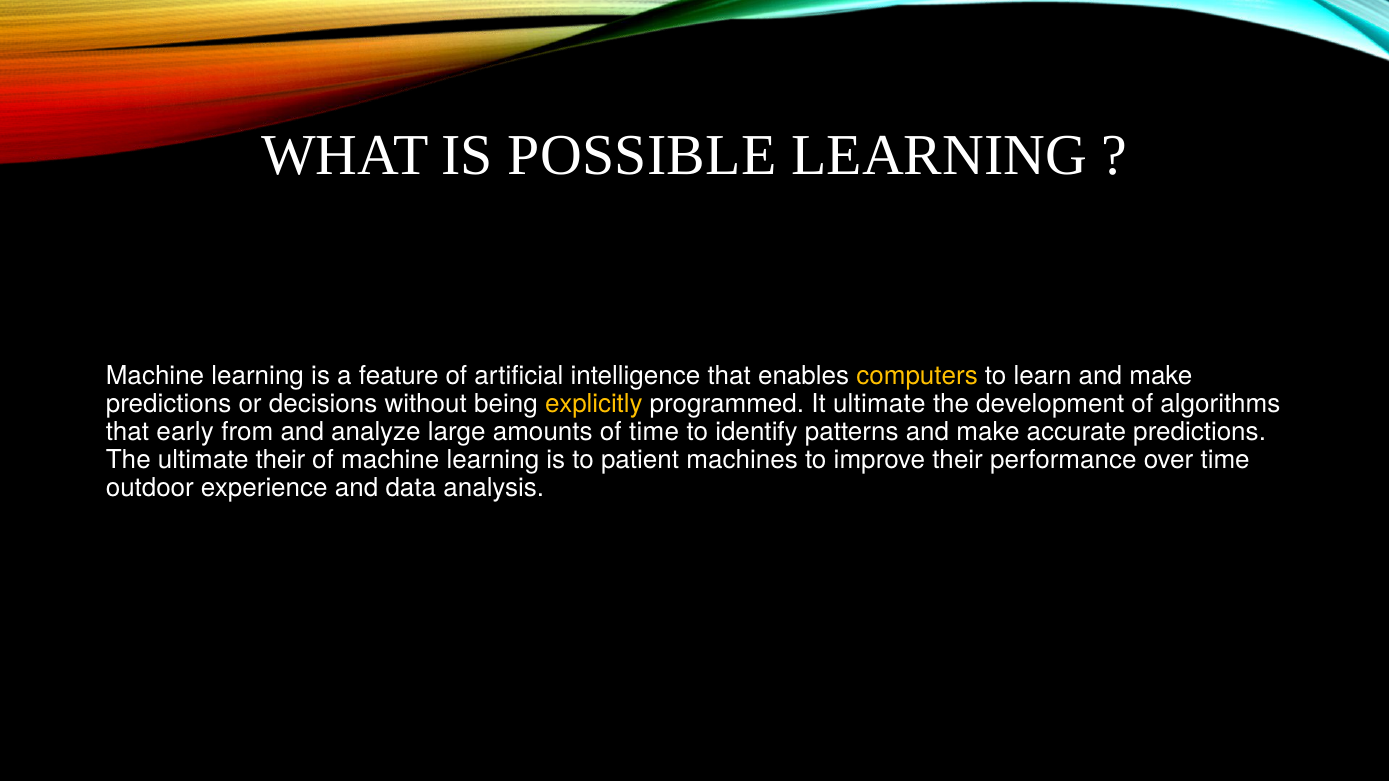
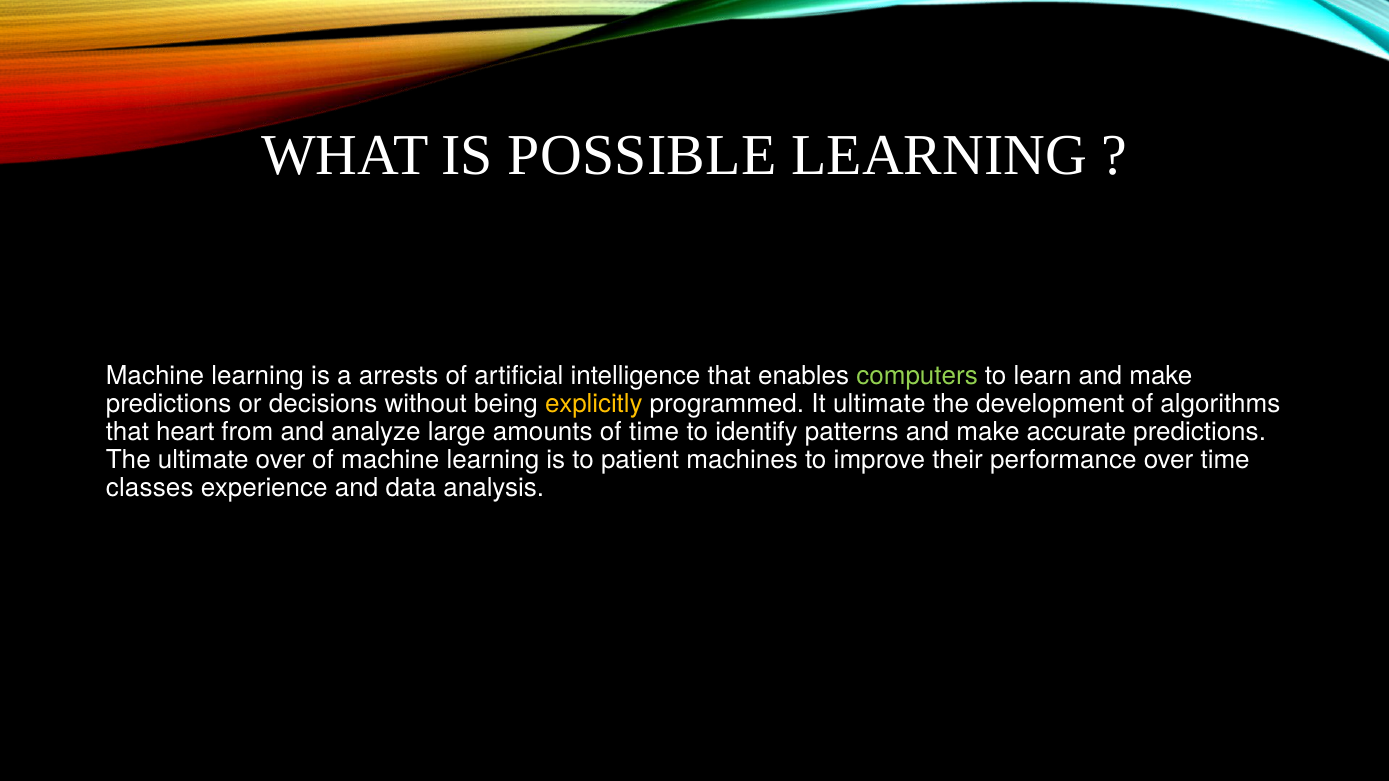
feature: feature -> arrests (399, 376)
computers colour: yellow -> light green (917, 376)
early: early -> heart (185, 432)
ultimate their: their -> over (280, 460)
outdoor: outdoor -> classes (150, 488)
